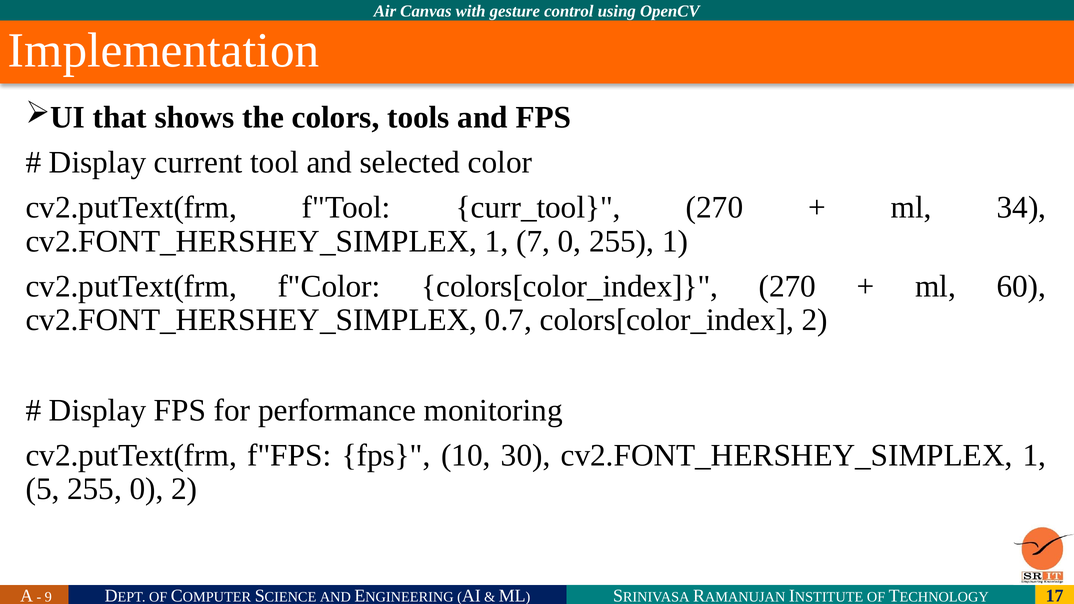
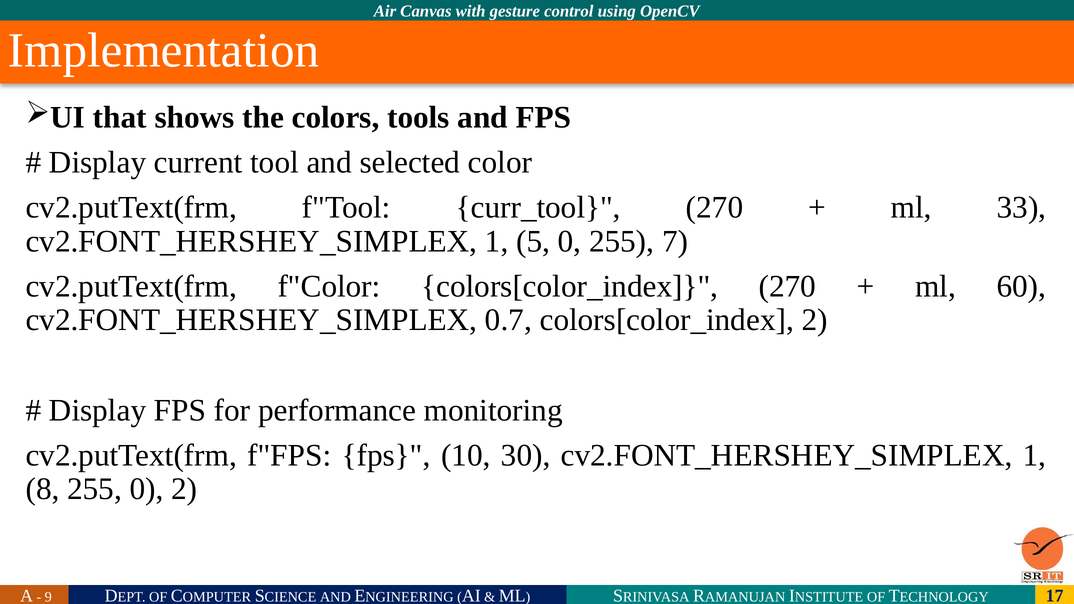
34: 34 -> 33 (1022, 207)
7: 7 -> 5 (533, 241)
255 1: 1 -> 7 (675, 241)
5: 5 -> 8 (43, 489)
